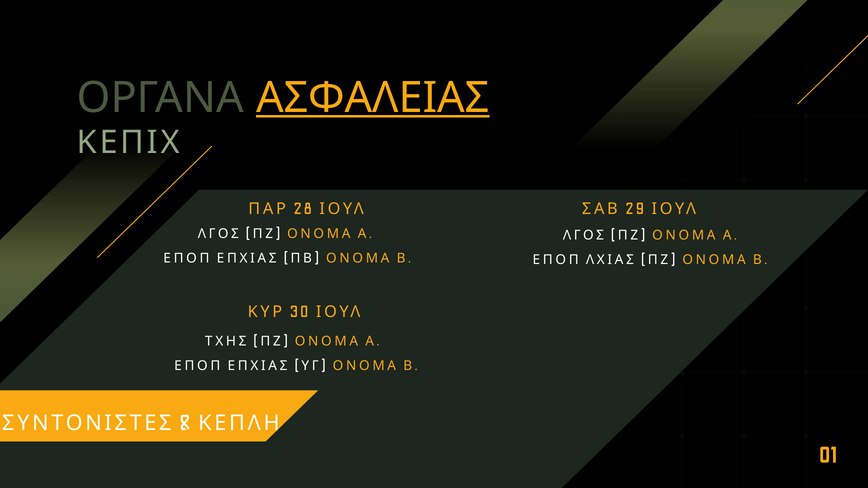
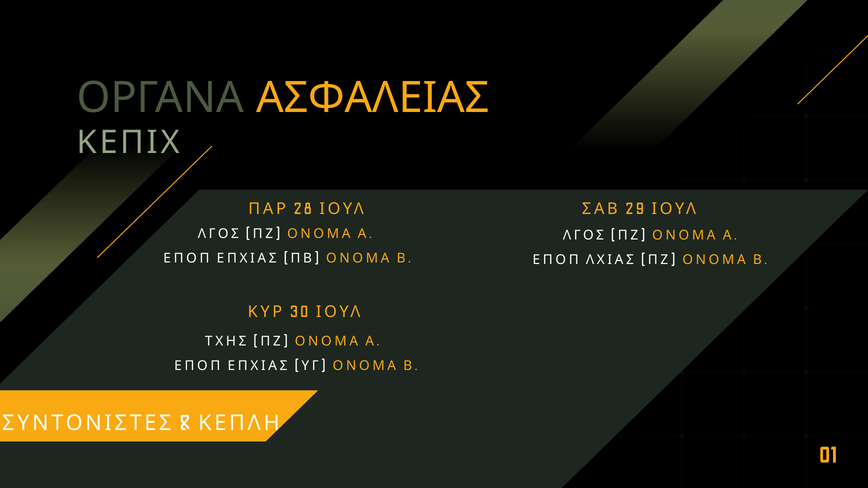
ΑΣΦΑΛΕΙΑΣ underline: present -> none (373, 98)
